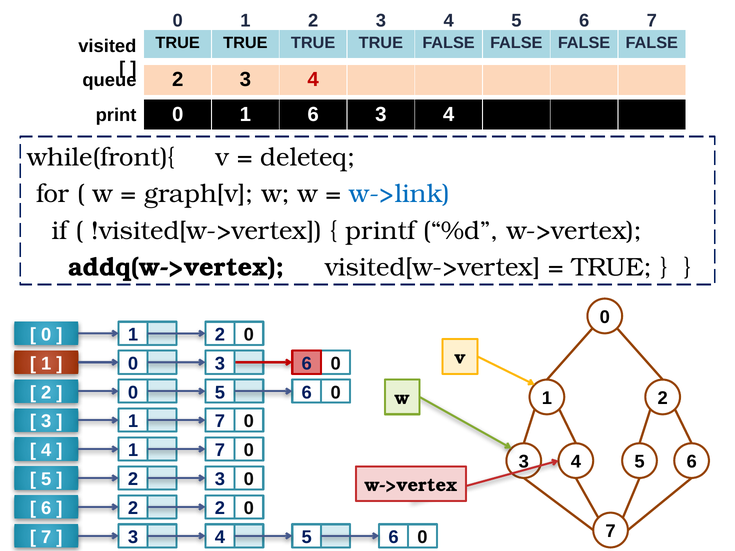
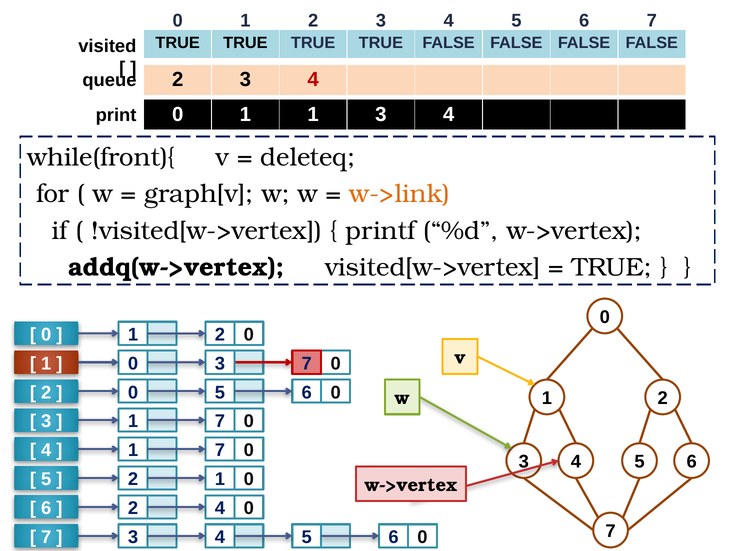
1 6: 6 -> 1 (313, 115)
w->link colour: blue -> orange (400, 194)
6: 6 -> 7 (307, 364)
3: 3 -> 1 (220, 479)
2 2: 2 -> 4 (220, 508)
